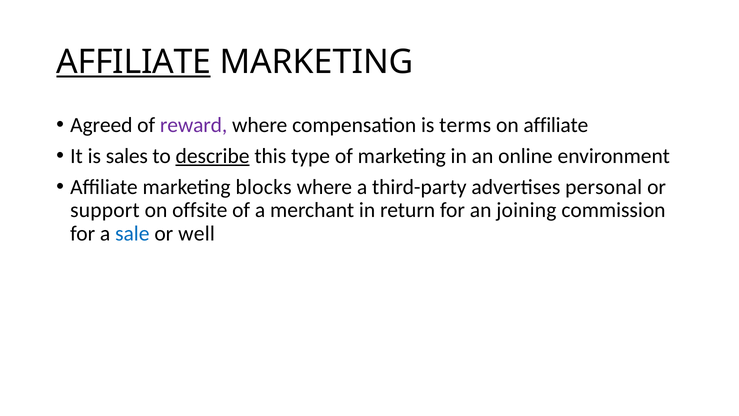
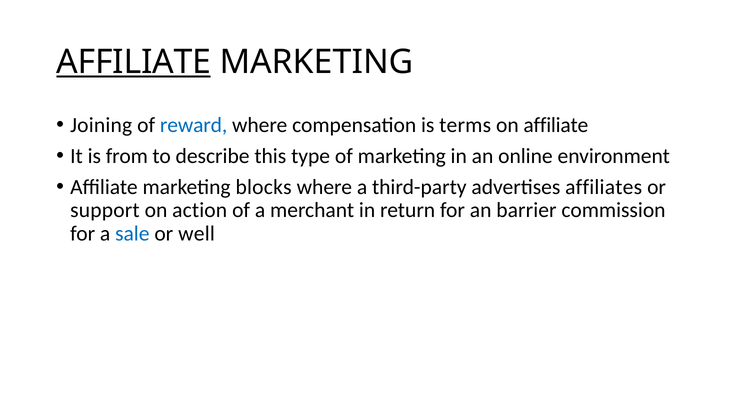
Agreed: Agreed -> Joining (101, 125)
reward colour: purple -> blue (194, 125)
sales: sales -> from (127, 156)
describe underline: present -> none (213, 156)
personal: personal -> affiliates (604, 187)
offsite: offsite -> action (200, 210)
joining: joining -> barrier (526, 210)
